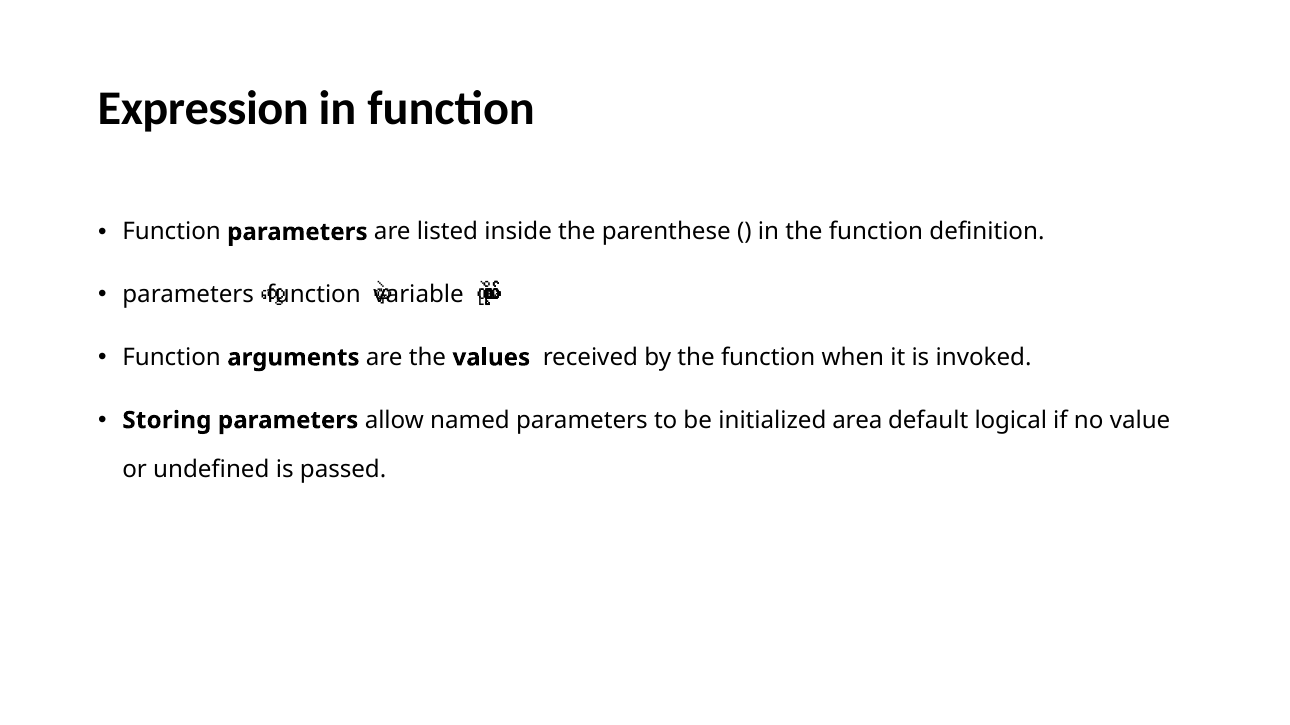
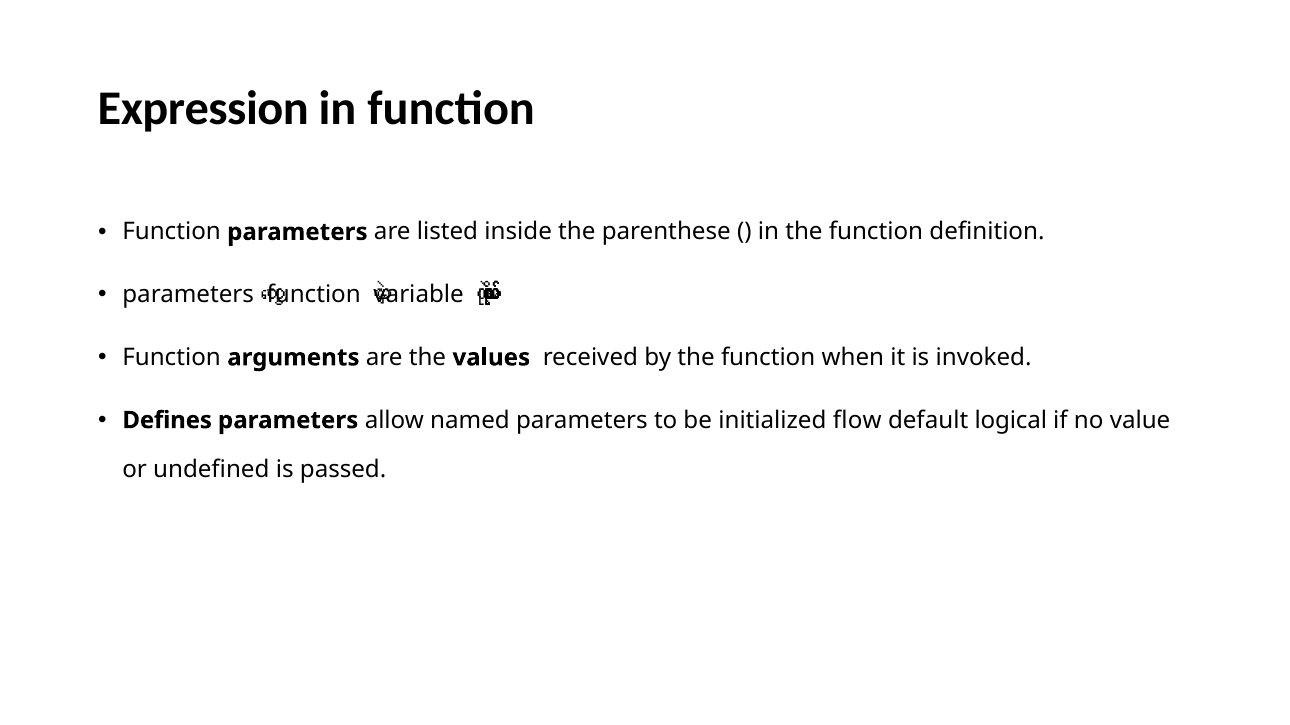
Storing: Storing -> Defines (167, 421)
area: area -> flow (857, 421)
